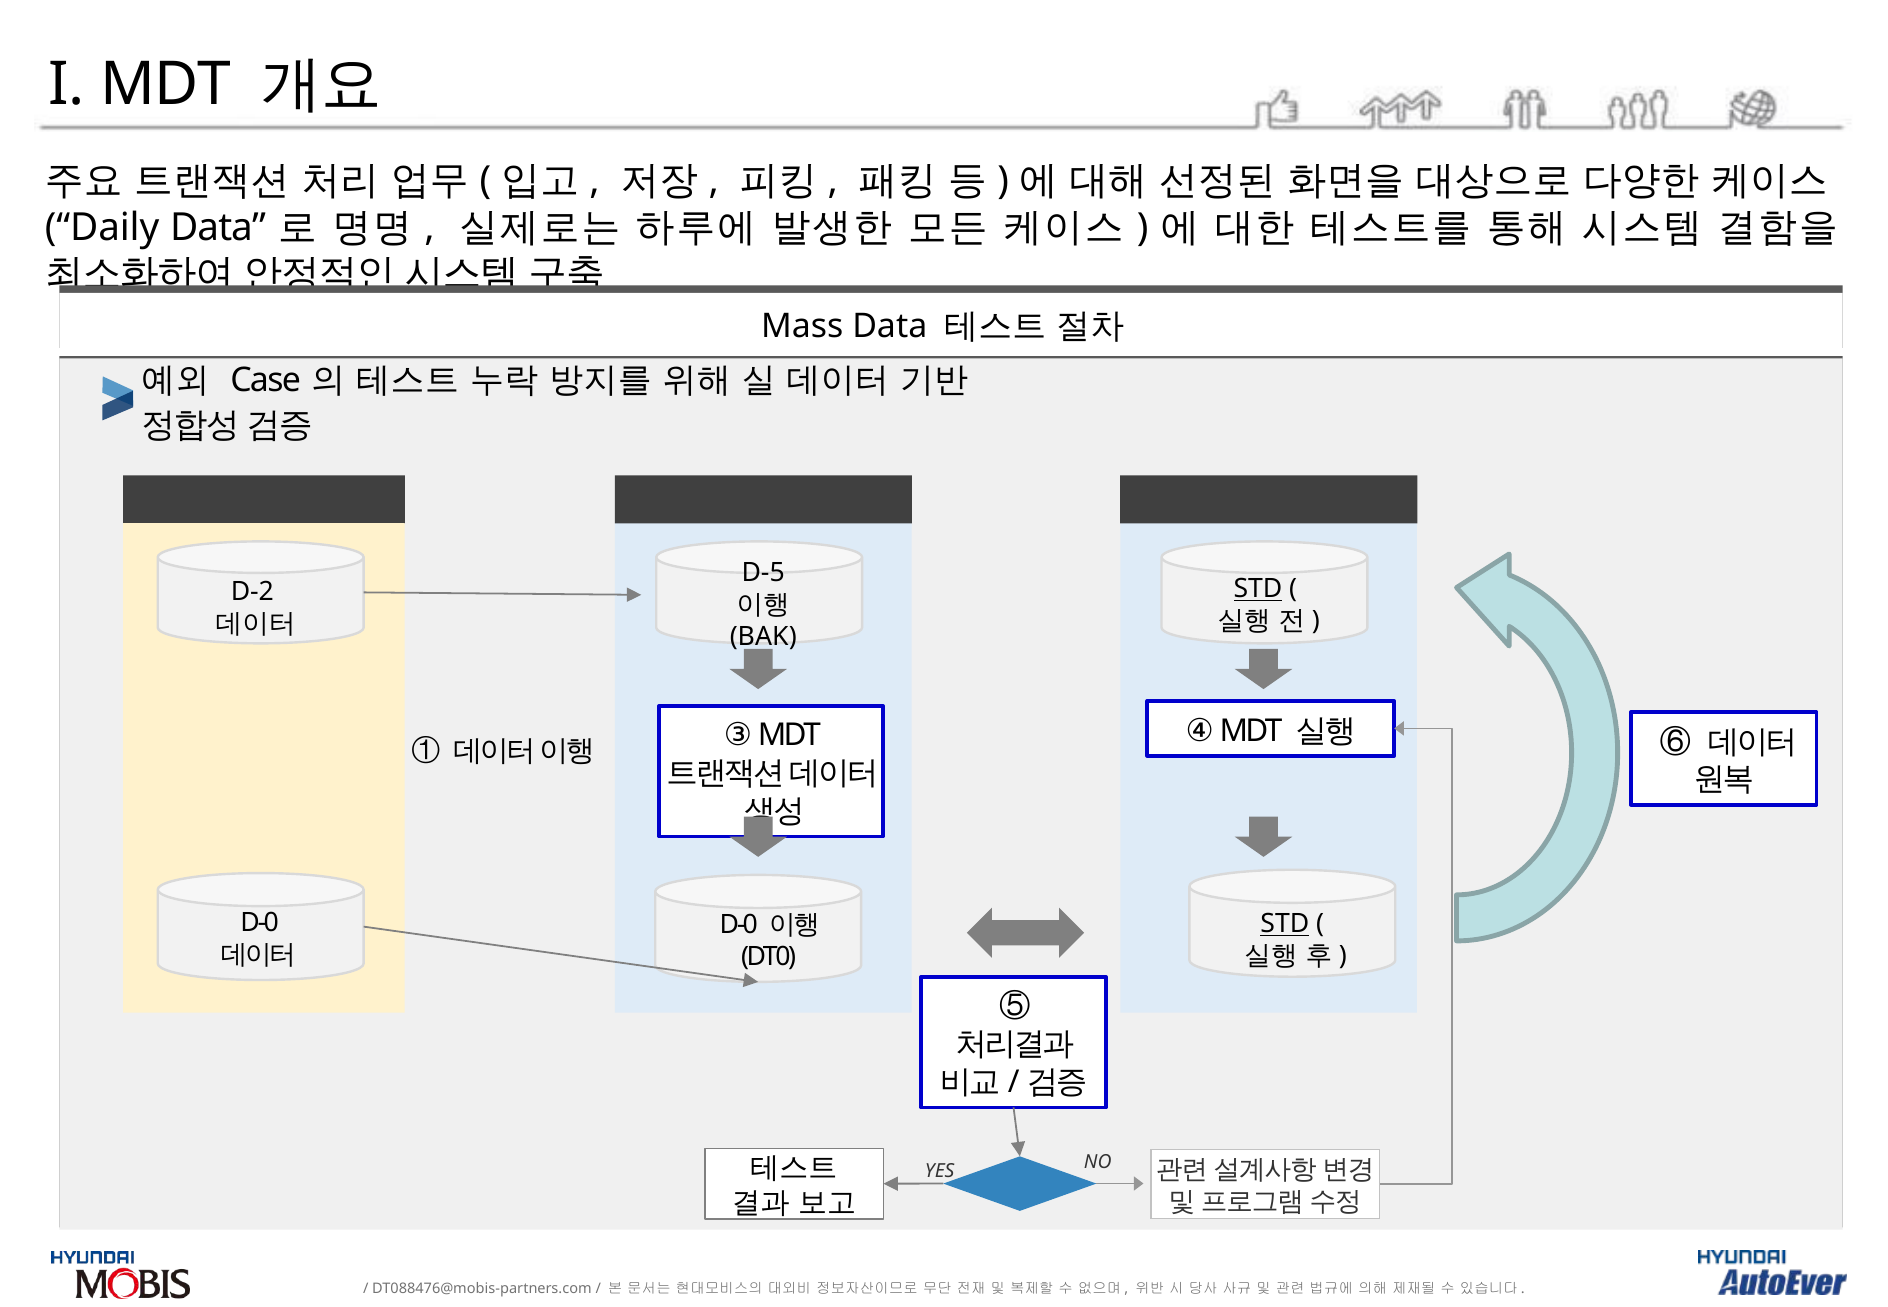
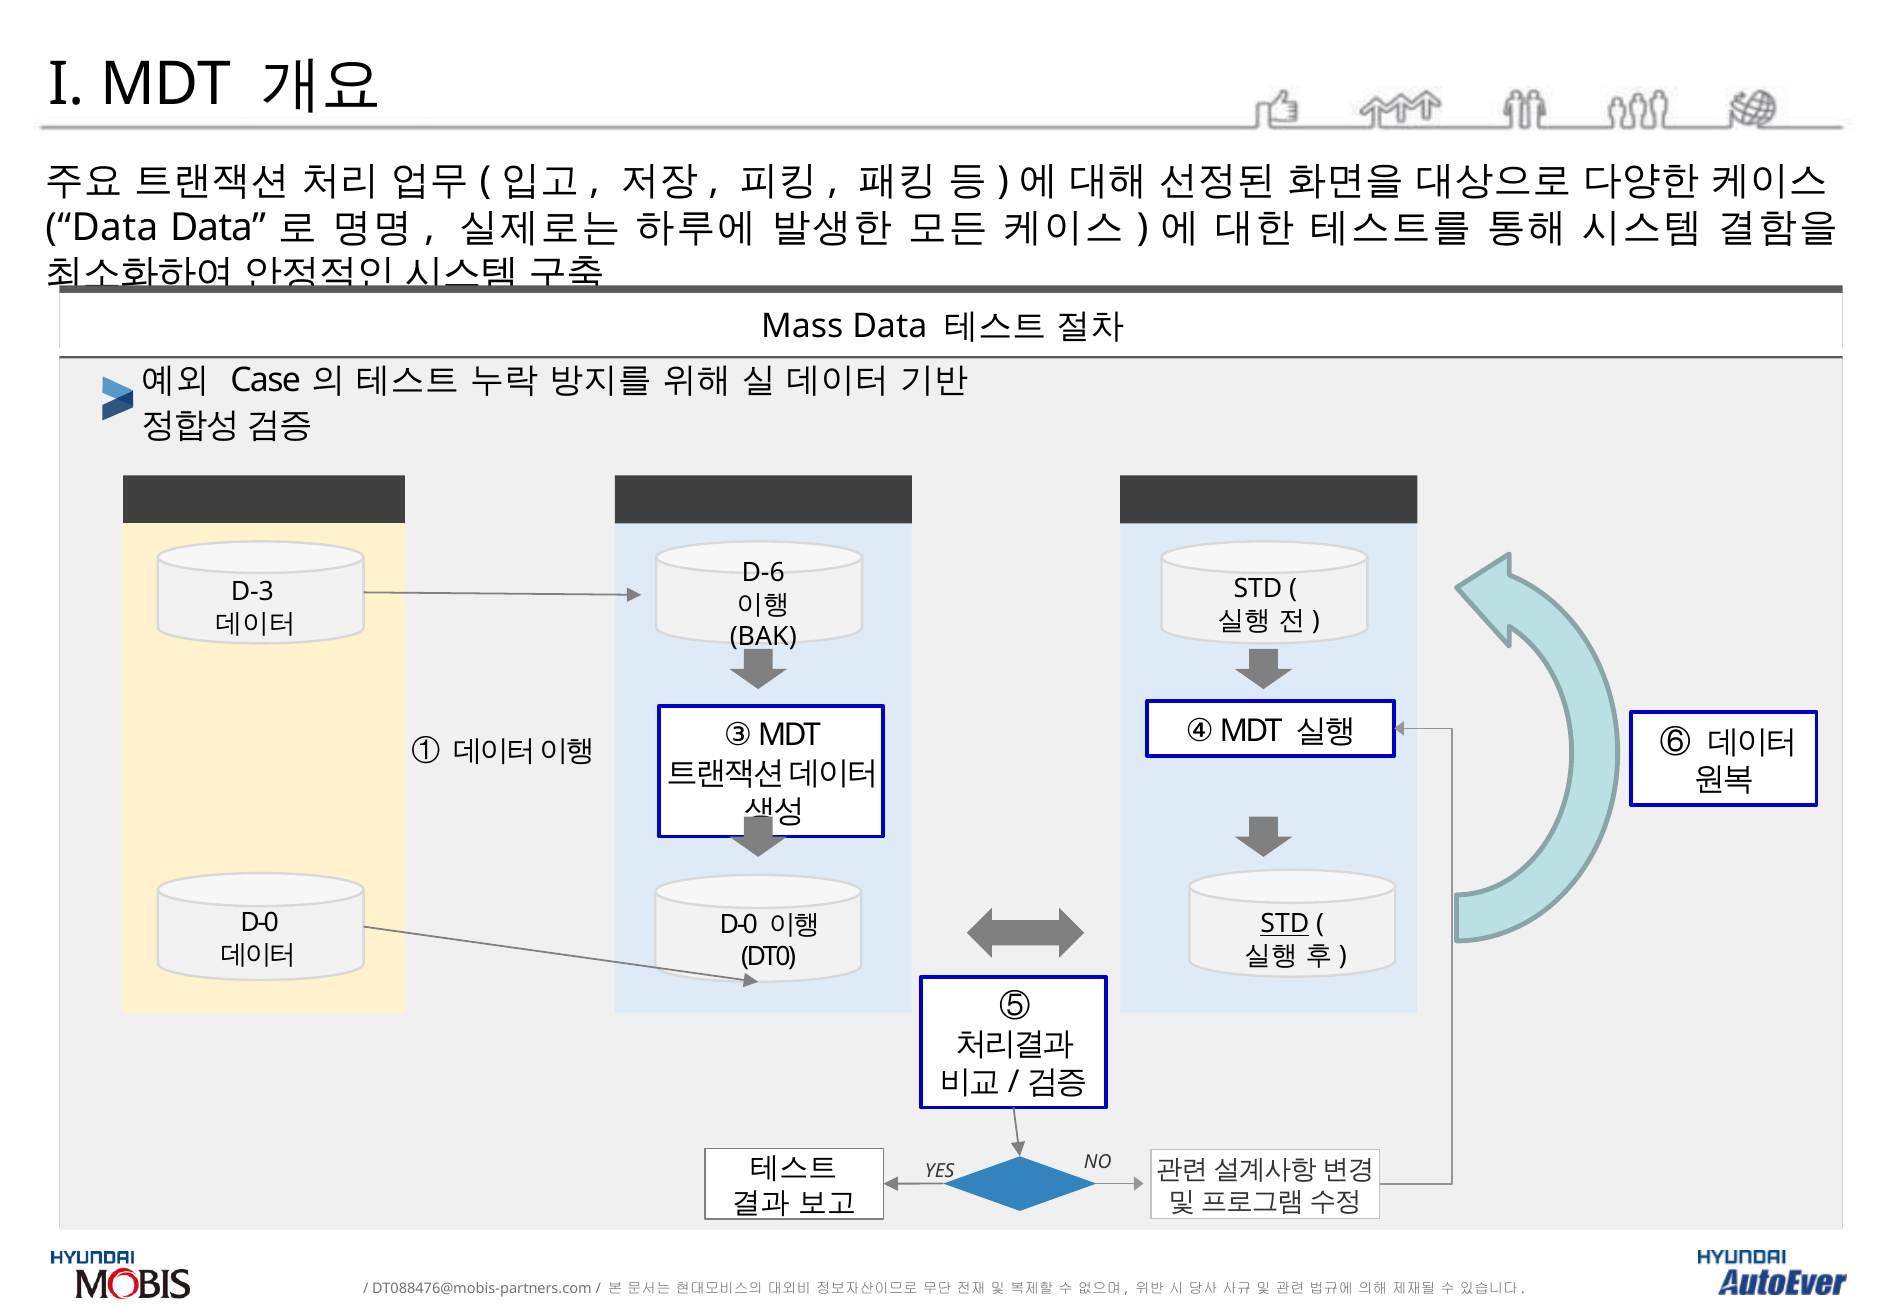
Daily: Daily -> Data (102, 227)
D-5: D-5 -> D-6 (763, 573)
STD underline: present -> none (1258, 589)
D-2: D-2 -> D-3 (252, 592)
